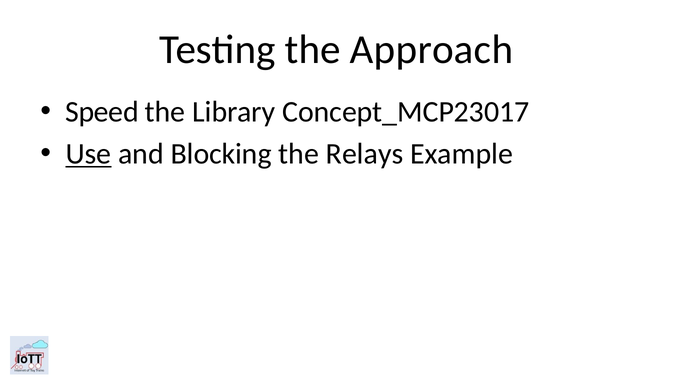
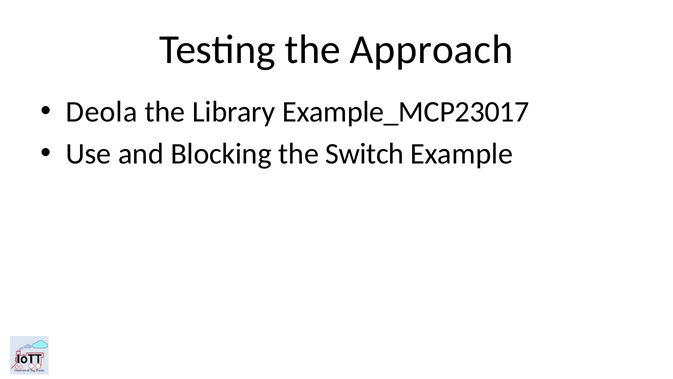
Speed: Speed -> Deola (102, 112)
Concept_MCP23017: Concept_MCP23017 -> Example_MCP23017 (406, 112)
Use underline: present -> none (88, 154)
Relays: Relays -> Switch (365, 154)
